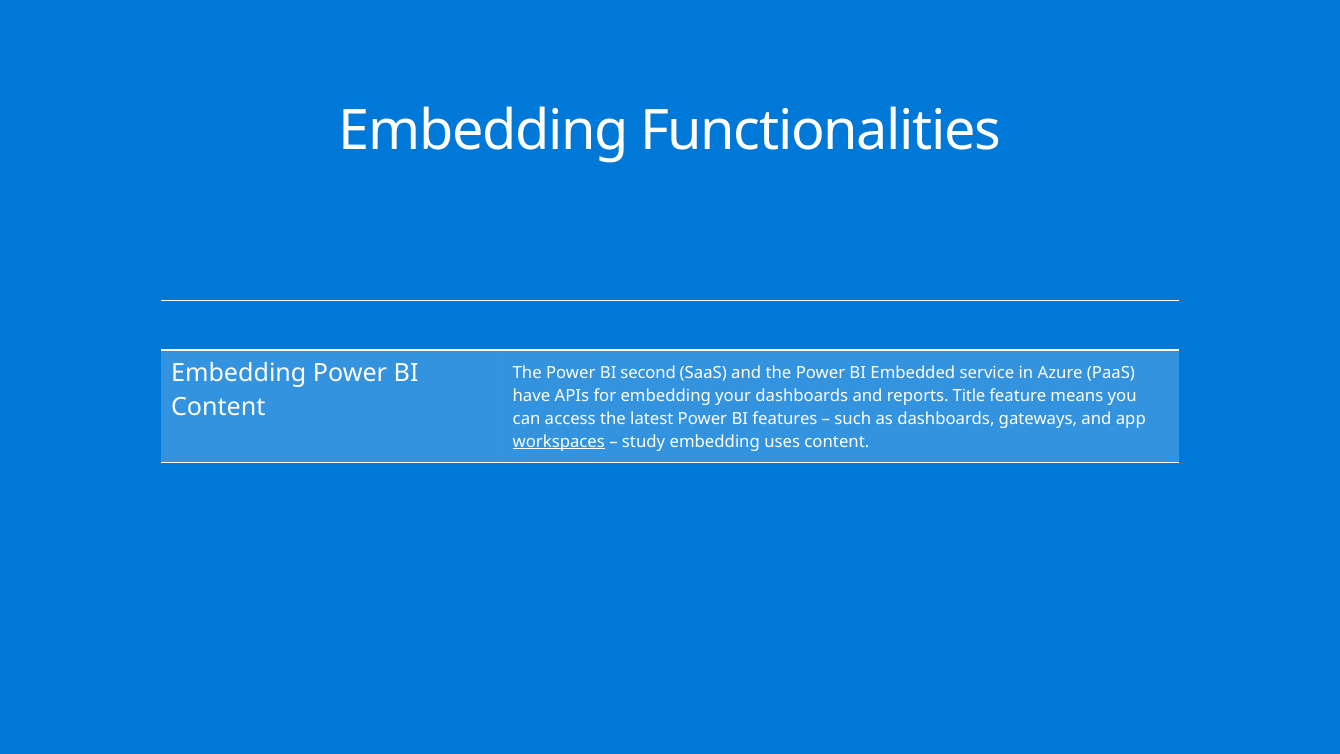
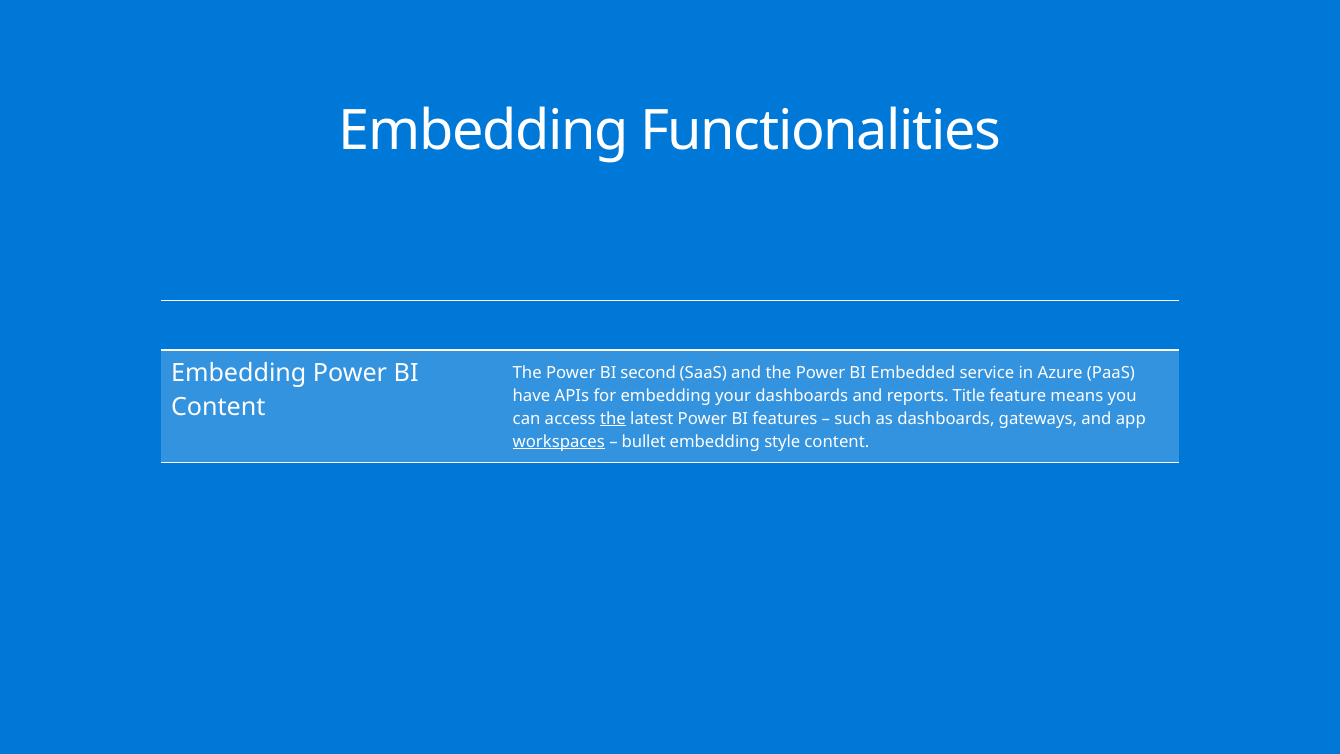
the underline: none -> present (613, 419)
study: study -> bullet (644, 441)
uses: uses -> style (782, 441)
